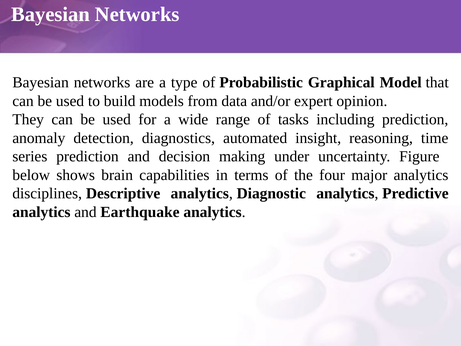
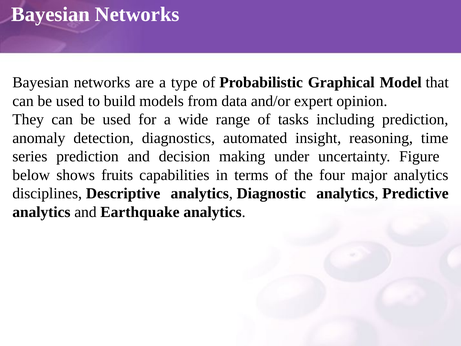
brain: brain -> fruits (117, 175)
